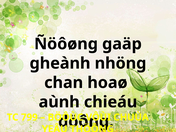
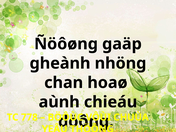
799: 799 -> 778 (29, 117)
